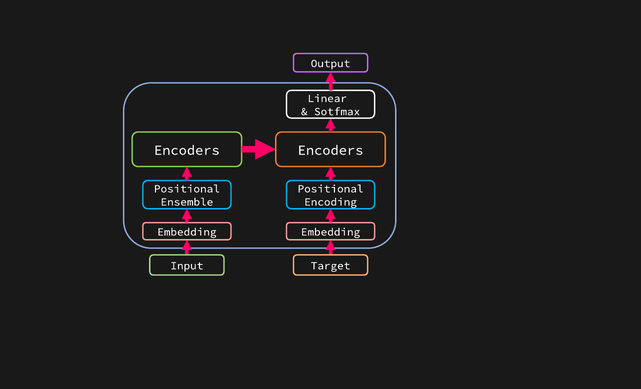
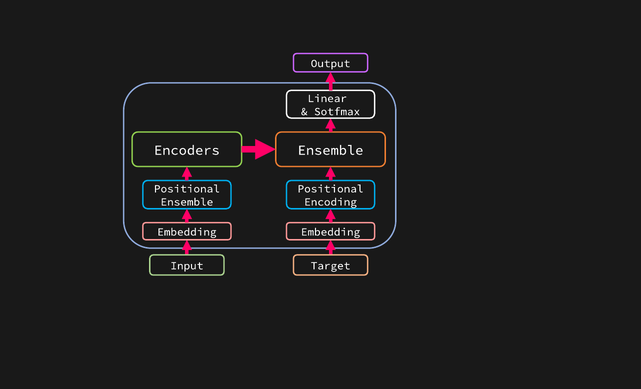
Encoders Encoders: Encoders -> Ensemble (331, 150)
